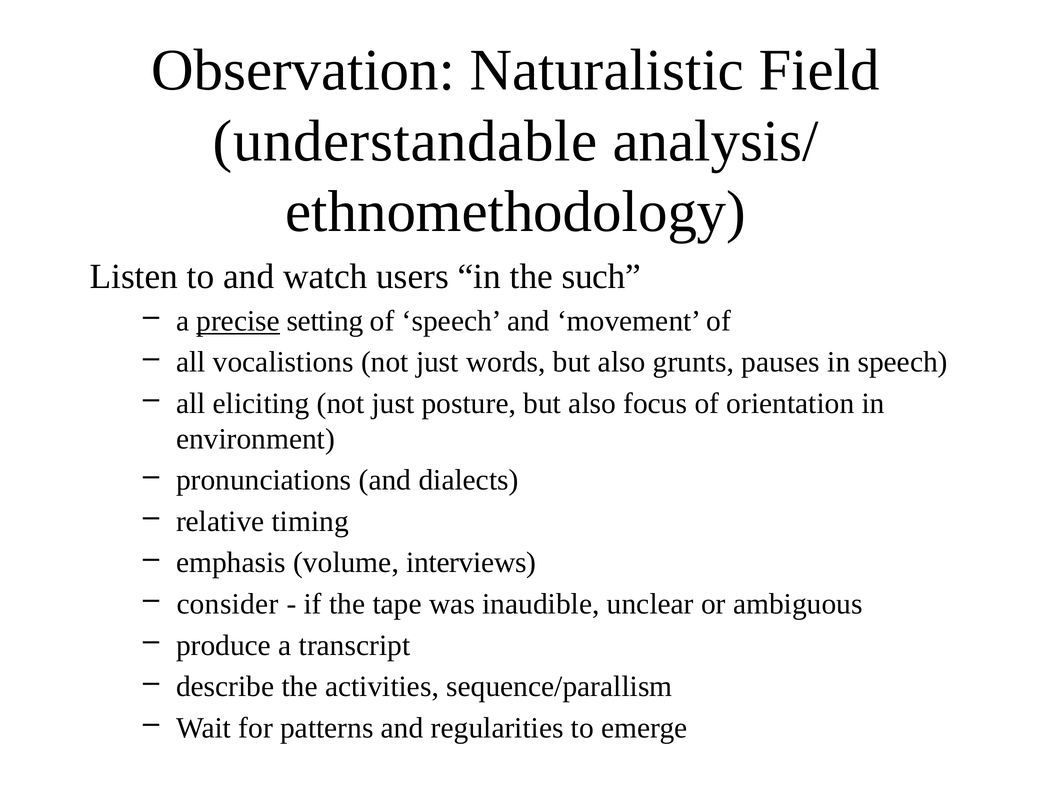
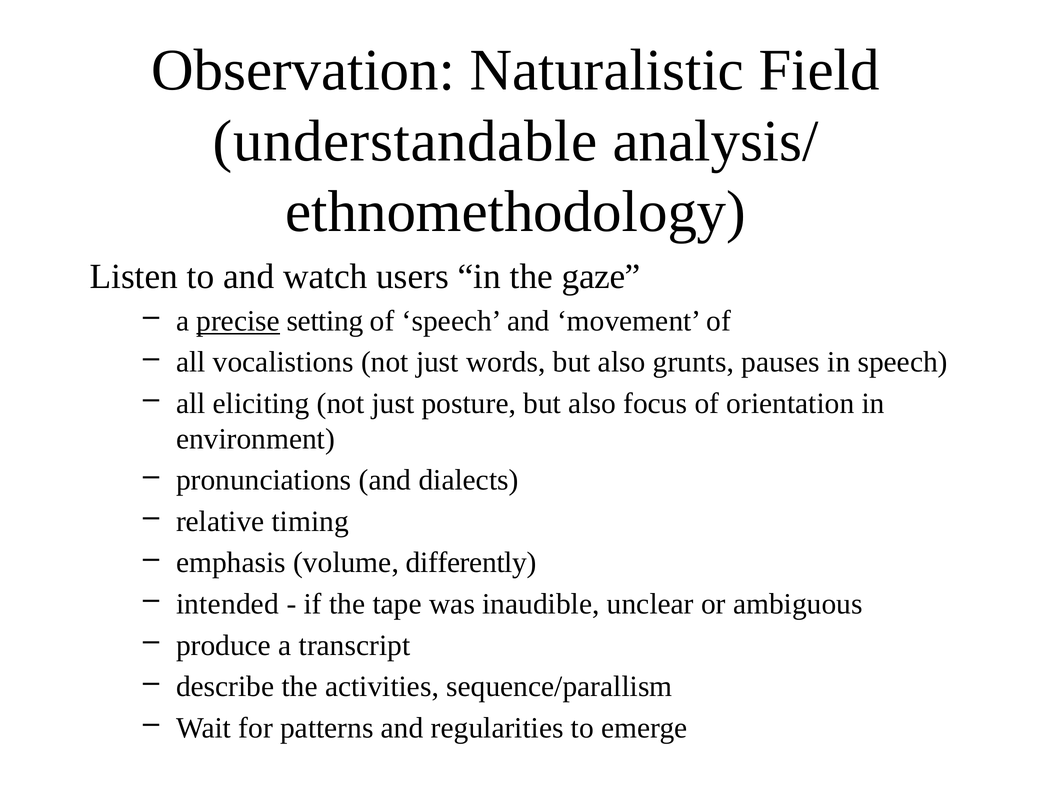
such: such -> gaze (601, 276)
interviews: interviews -> differently (471, 563)
consider: consider -> intended (228, 604)
